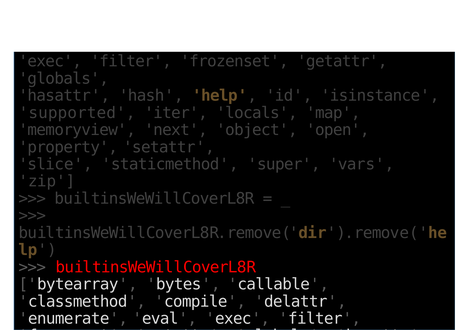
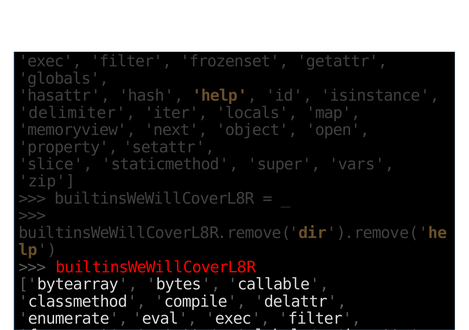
supported: supported -> delimiter (77, 113)
